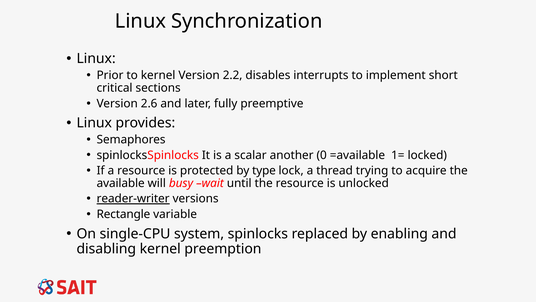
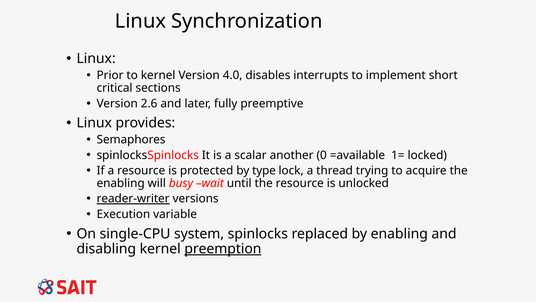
2.2: 2.2 -> 4.0 (233, 75)
available: available -> enabling (121, 183)
Rectangle: Rectangle -> Execution (123, 214)
preemption underline: none -> present (223, 248)
